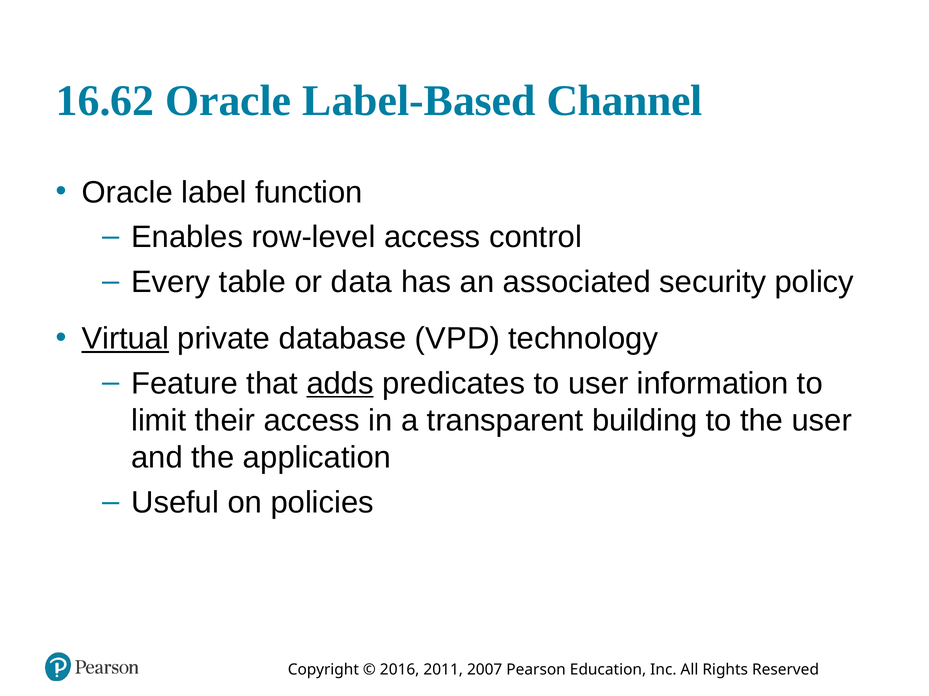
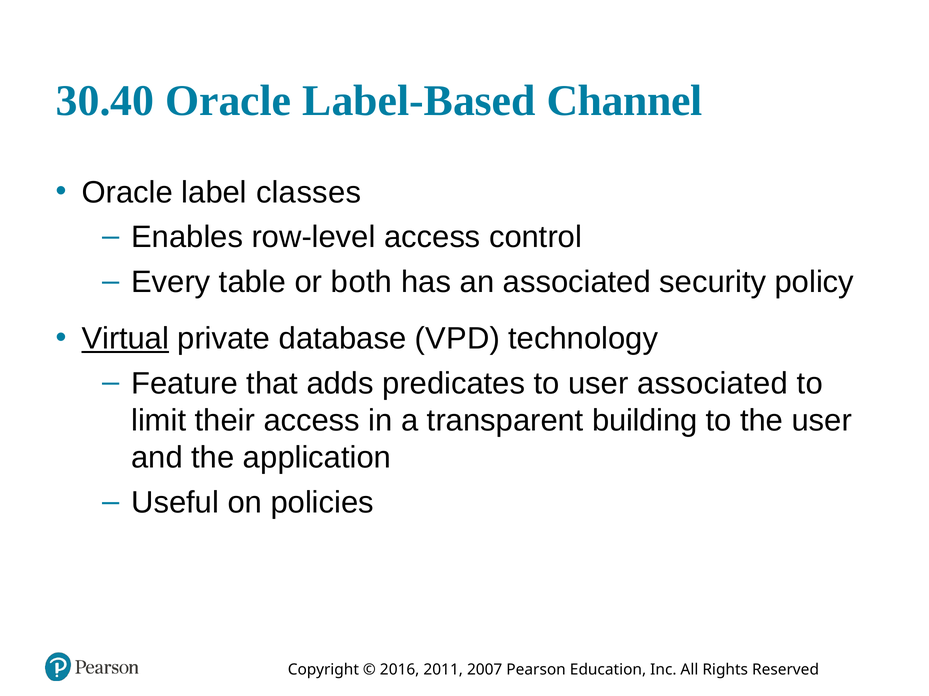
16.62: 16.62 -> 30.40 (105, 101)
function: function -> classes (309, 193)
data: data -> both (362, 282)
adds underline: present -> none (340, 384)
user information: information -> associated (713, 384)
